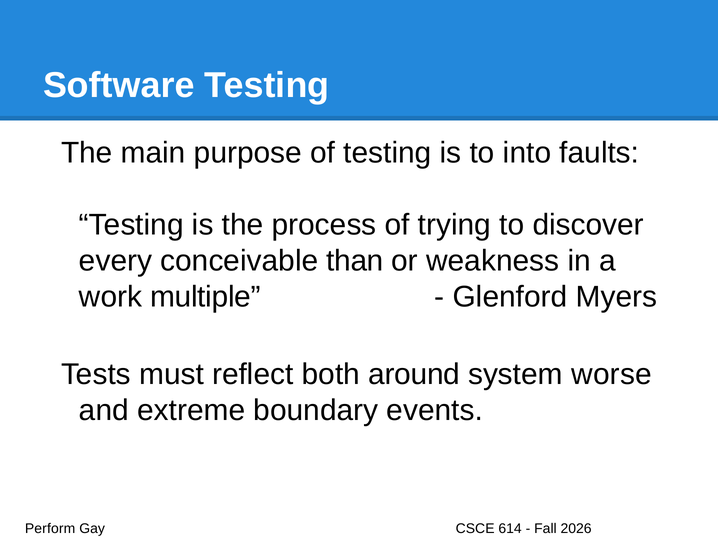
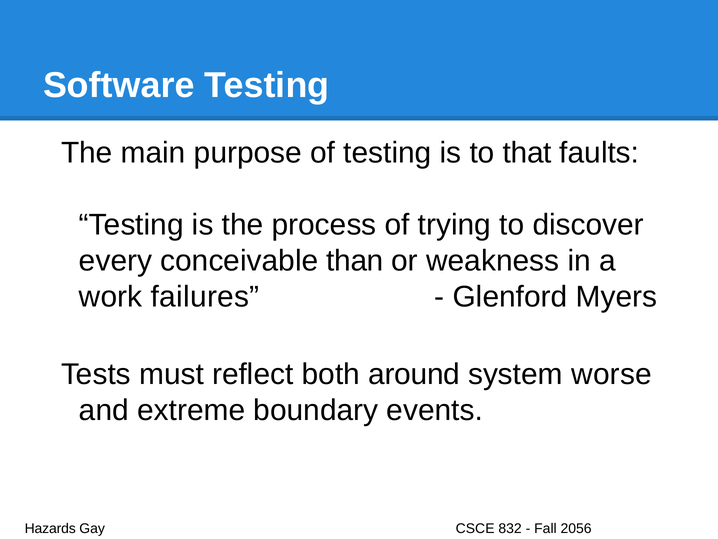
into: into -> that (527, 153)
multiple: multiple -> failures (205, 296)
Perform: Perform -> Hazards (50, 528)
614: 614 -> 832 (510, 528)
2026: 2026 -> 2056 (576, 528)
